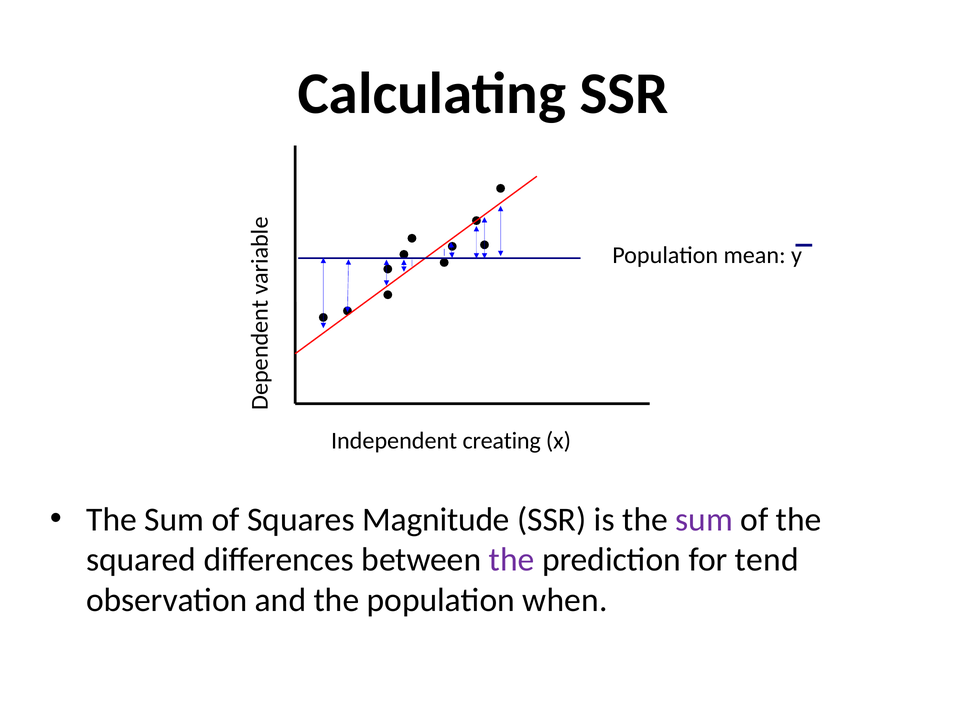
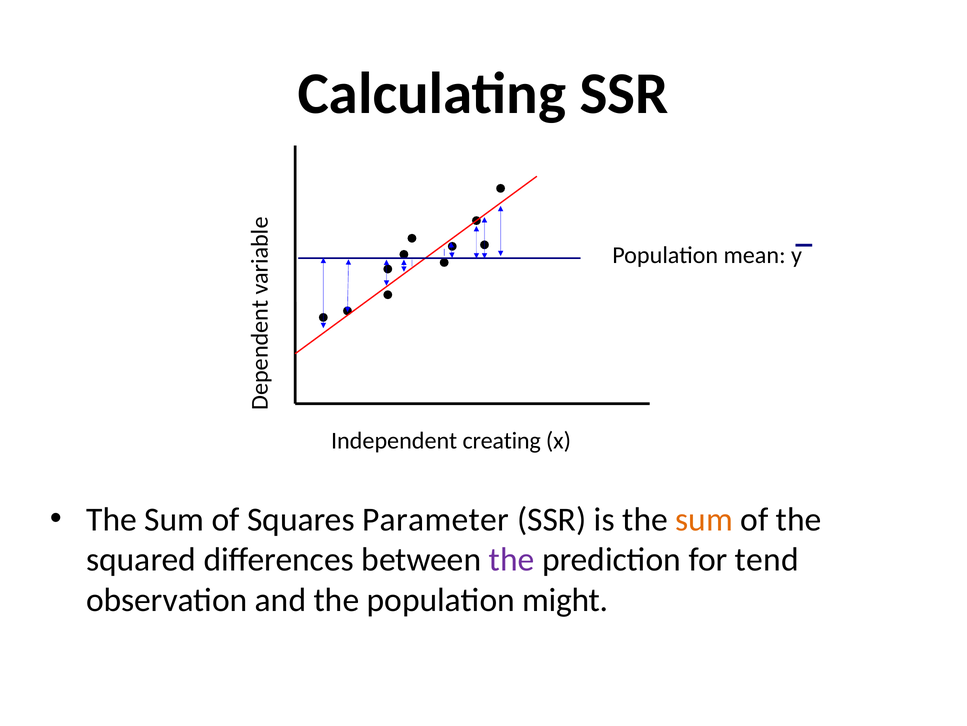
Magnitude: Magnitude -> Parameter (436, 519)
sum colour: purple -> orange (704, 519)
when: when -> might (565, 599)
